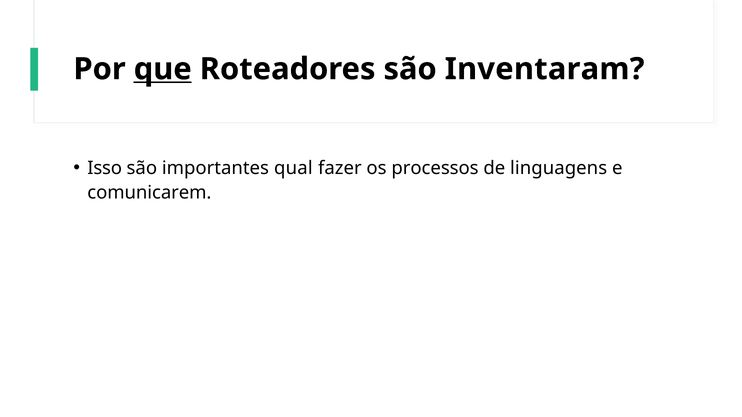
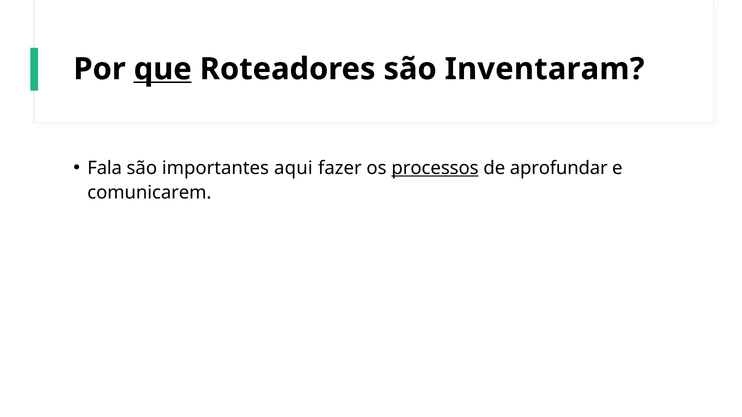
Isso: Isso -> Fala (105, 168)
qual: qual -> aqui (293, 168)
processos underline: none -> present (435, 168)
linguagens: linguagens -> aprofundar (559, 168)
